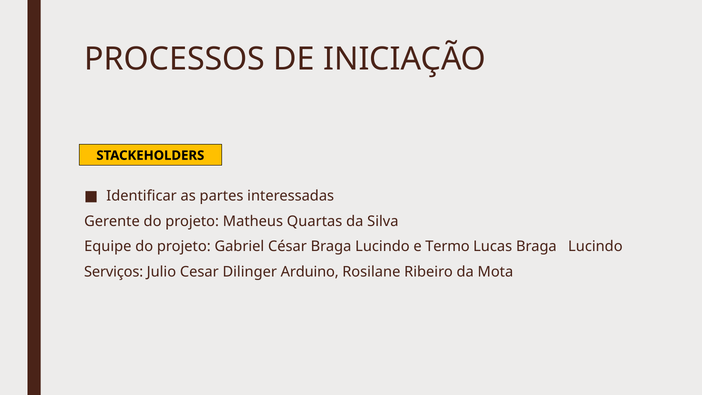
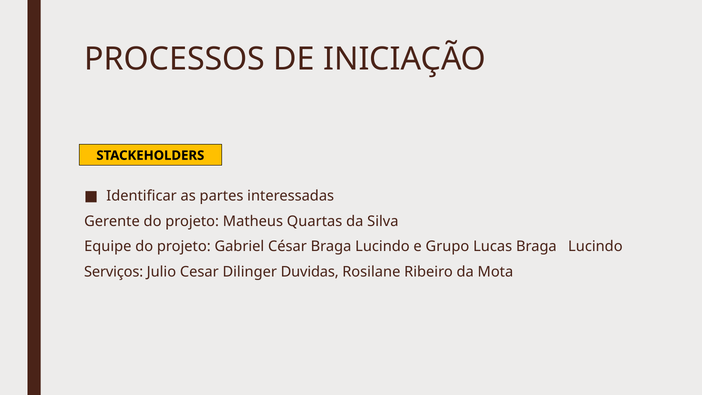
Termo: Termo -> Grupo (447, 246)
Arduino: Arduino -> Duvidas (310, 272)
